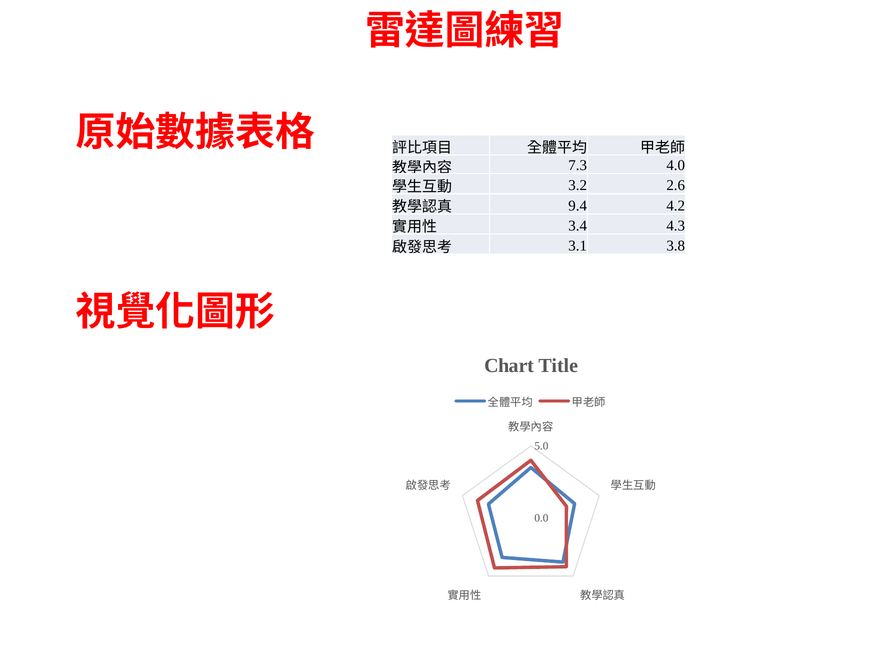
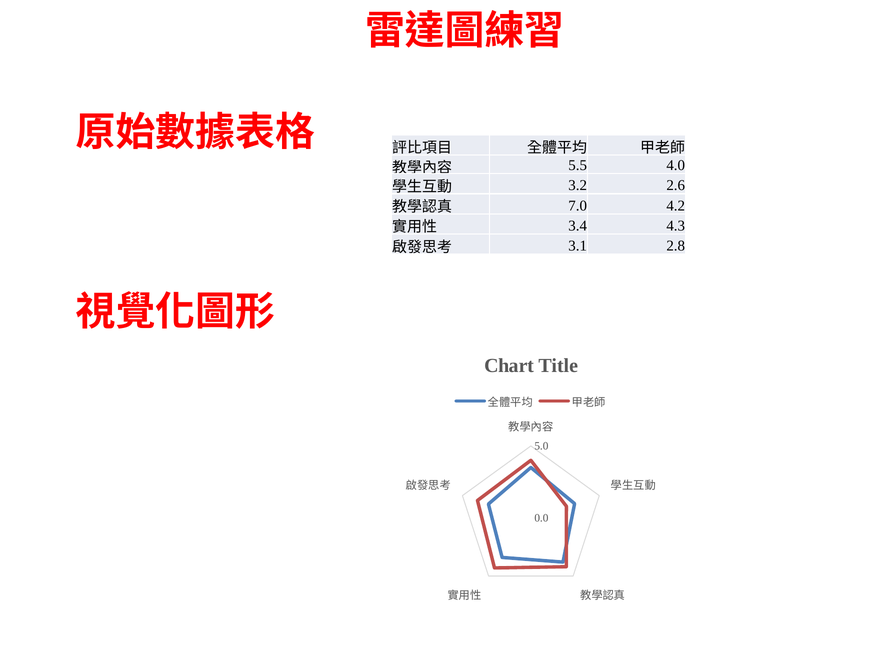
7.3: 7.3 -> 5.5 (578, 165)
9.4: 9.4 -> 7.0 (578, 206)
3.8: 3.8 -> 2.8 (676, 246)
